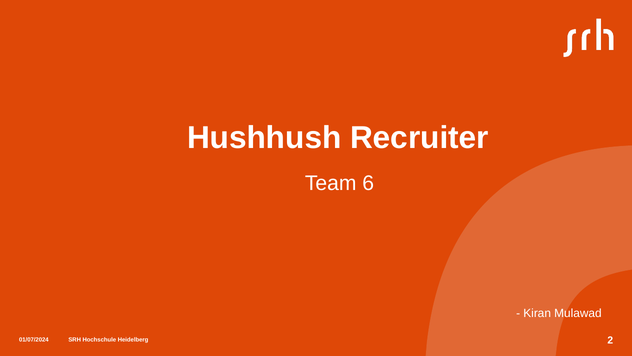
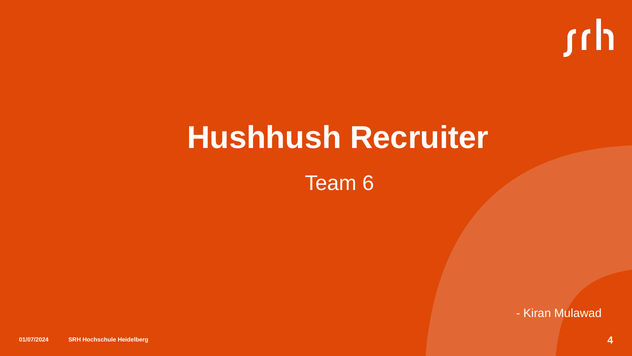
2: 2 -> 4 (610, 340)
